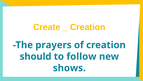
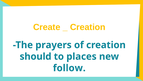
follow: follow -> places (81, 56)
shows: shows -> follow (69, 68)
